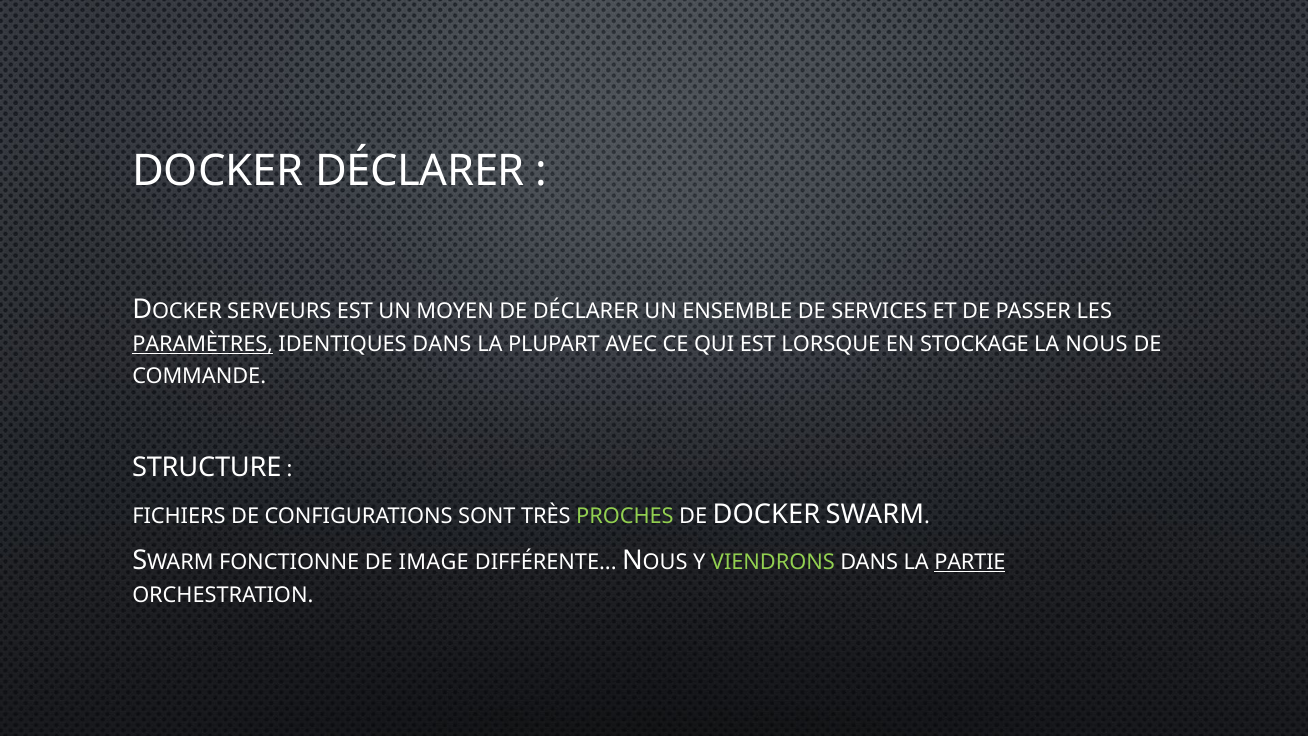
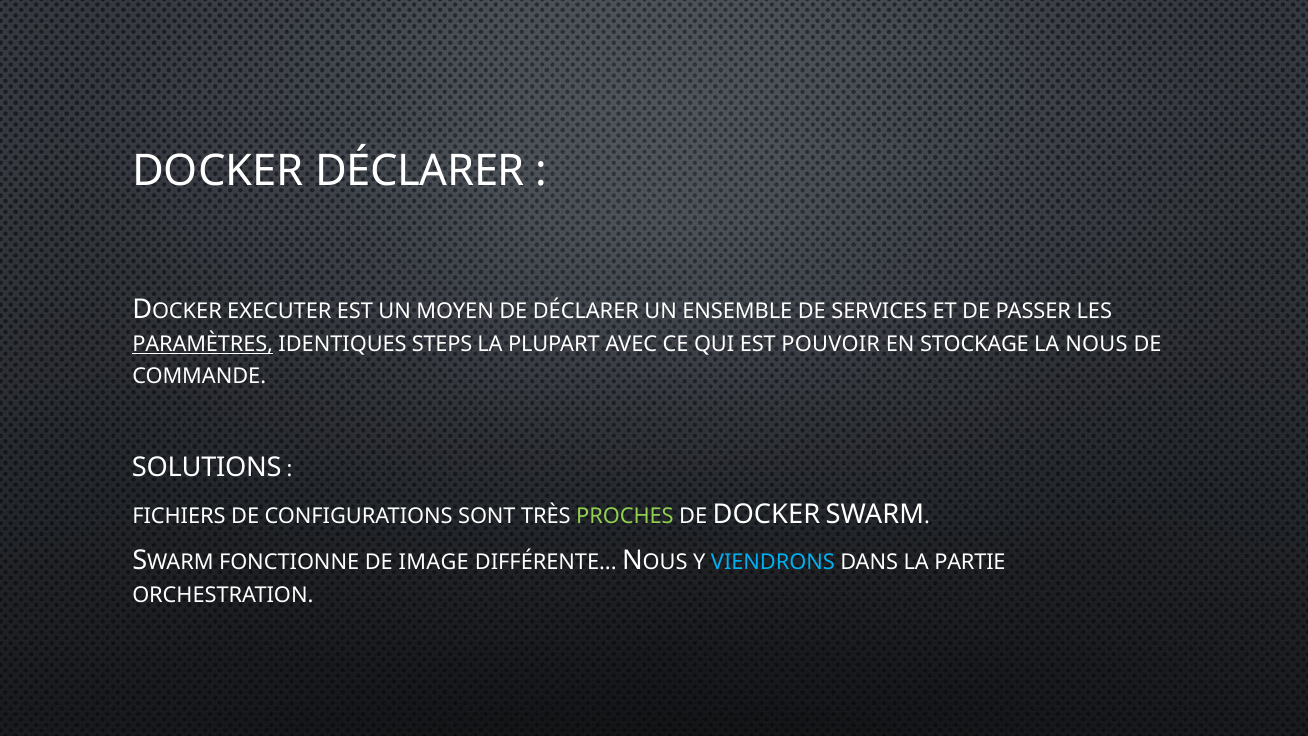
SERVEURS: SERVEURS -> EXECUTER (279, 311)
IDENTIQUES DANS: DANS -> STEPS (442, 344)
LORSQUE: LORSQUE -> POUVOIR (831, 344)
STRUCTURE: STRUCTURE -> SOLUTIONS (207, 468)
VIENDRONS colour: light green -> light blue (773, 562)
PARTIE underline: present -> none (970, 562)
